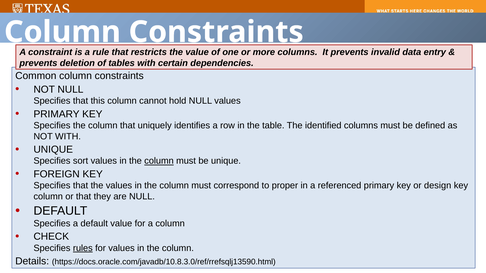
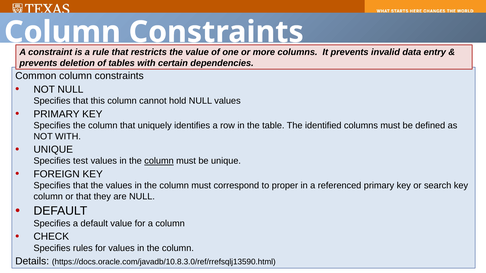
sort: sort -> test (80, 161)
design: design -> search (438, 186)
rules underline: present -> none (83, 248)
